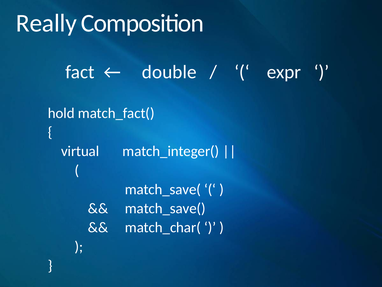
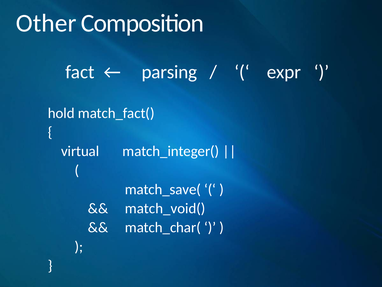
Really: Really -> Other (46, 23)
double: double -> parsing (169, 72)
match_save(: match_save( -> match_void( (165, 208)
